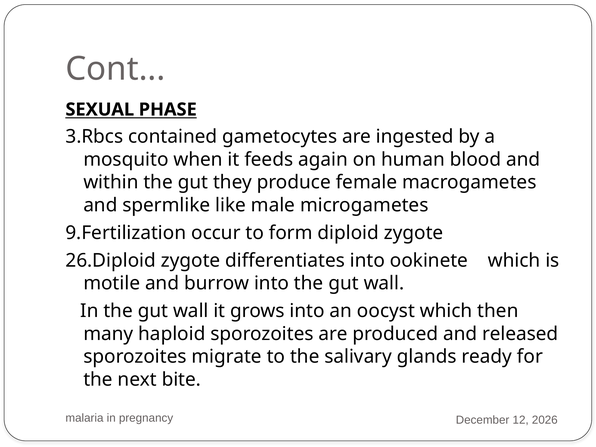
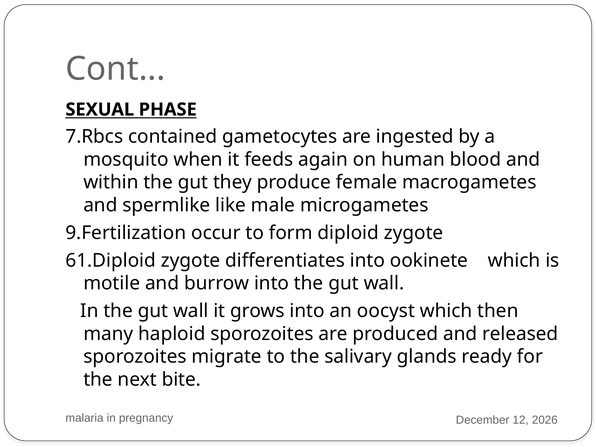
3.Rbcs: 3.Rbcs -> 7.Rbcs (94, 137)
26.Diploid: 26.Diploid -> 61.Diploid (111, 260)
